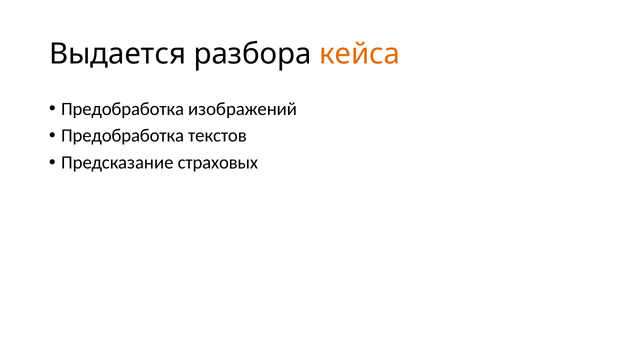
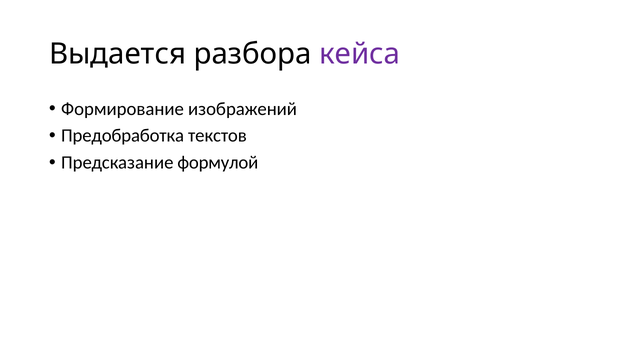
кейса colour: orange -> purple (360, 54)
Предобработка: Предобработка -> Формирование (122, 109)
страховых: страховых -> формулой (218, 163)
